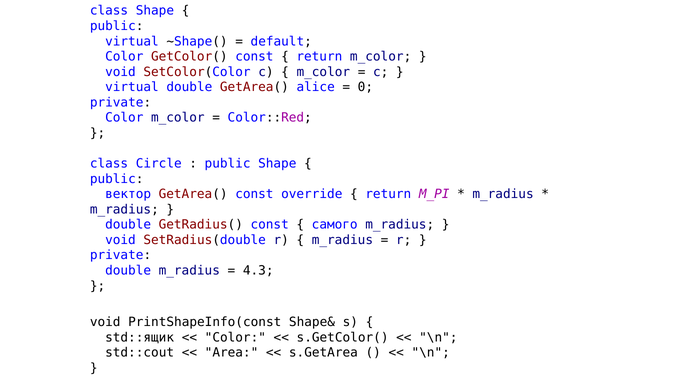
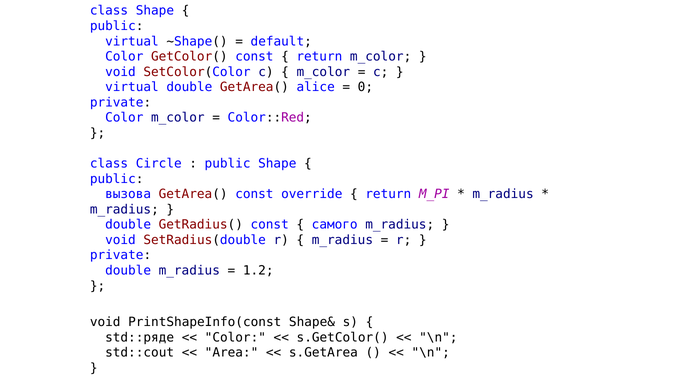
вектор: вектор -> вызова (128, 194)
4.3: 4.3 -> 1.2 (258, 271)
std::ящик: std::ящик -> std::ряде (140, 337)
